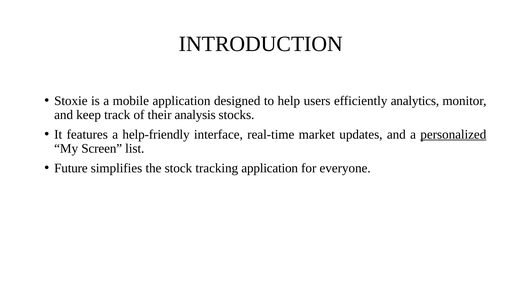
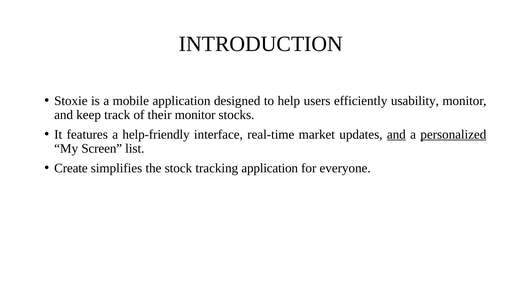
analytics: analytics -> usability (415, 101)
their analysis: analysis -> monitor (195, 115)
and underline: none -> present (396, 134)
Future: Future -> Create (71, 168)
